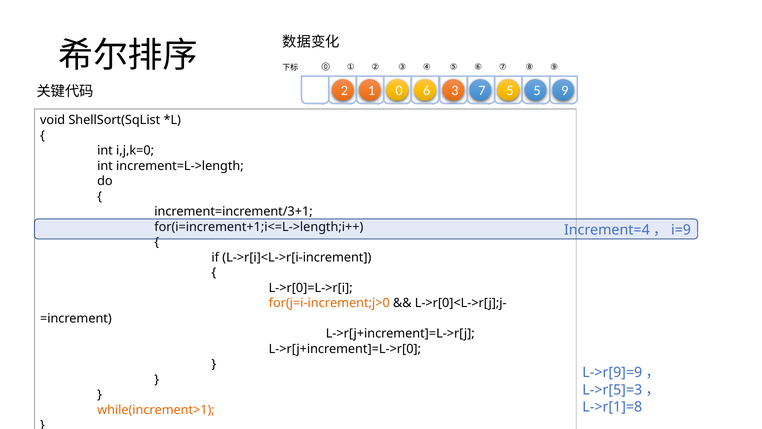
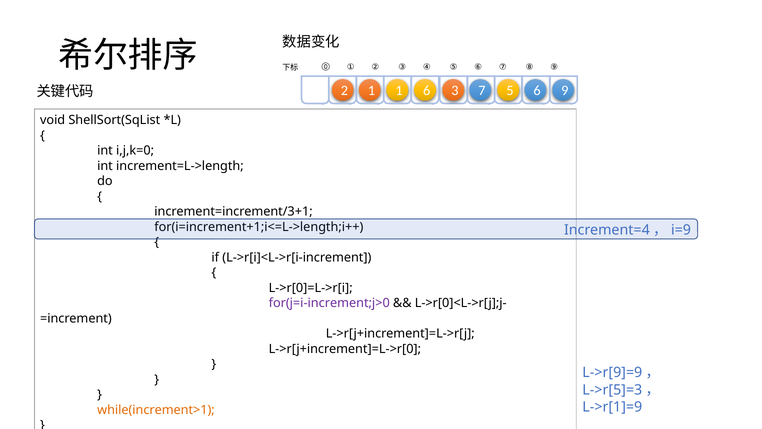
1 0: 0 -> 1 (399, 91)
5 5: 5 -> 6 (537, 91)
for(j=i-increment;j>0 colour: orange -> purple (329, 303)
L->r[1]=8: L->r[1]=8 -> L->r[1]=9 (612, 407)
